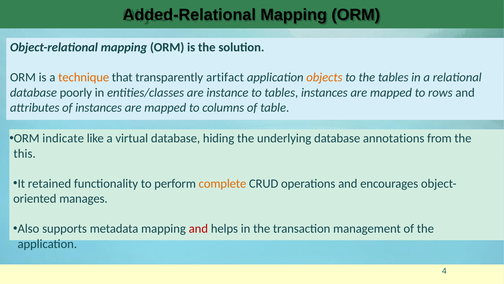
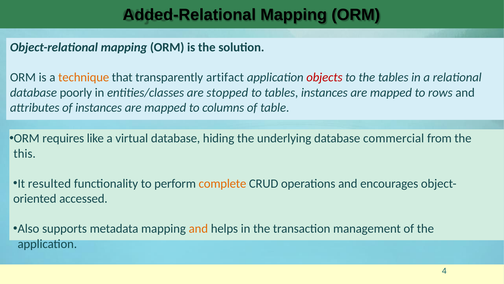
objects colour: orange -> red (324, 77)
instance: instance -> stopped (227, 92)
indicate: indicate -> requires (63, 138)
annotations: annotations -> commercial (394, 138)
retained: retained -> resulted (49, 183)
manages: manages -> accessed (83, 198)
and colour: red -> orange (198, 228)
